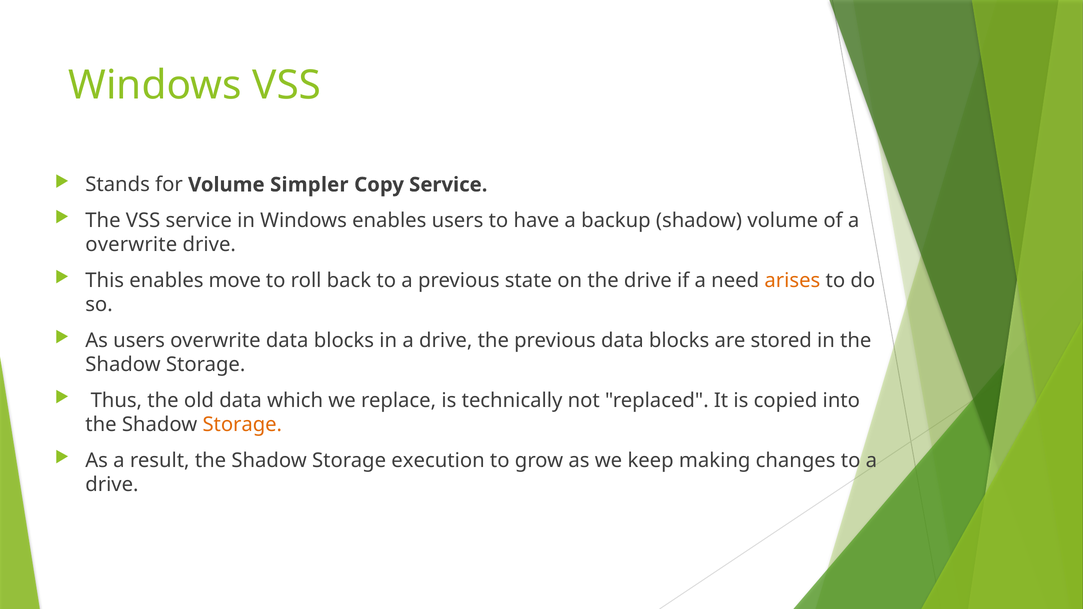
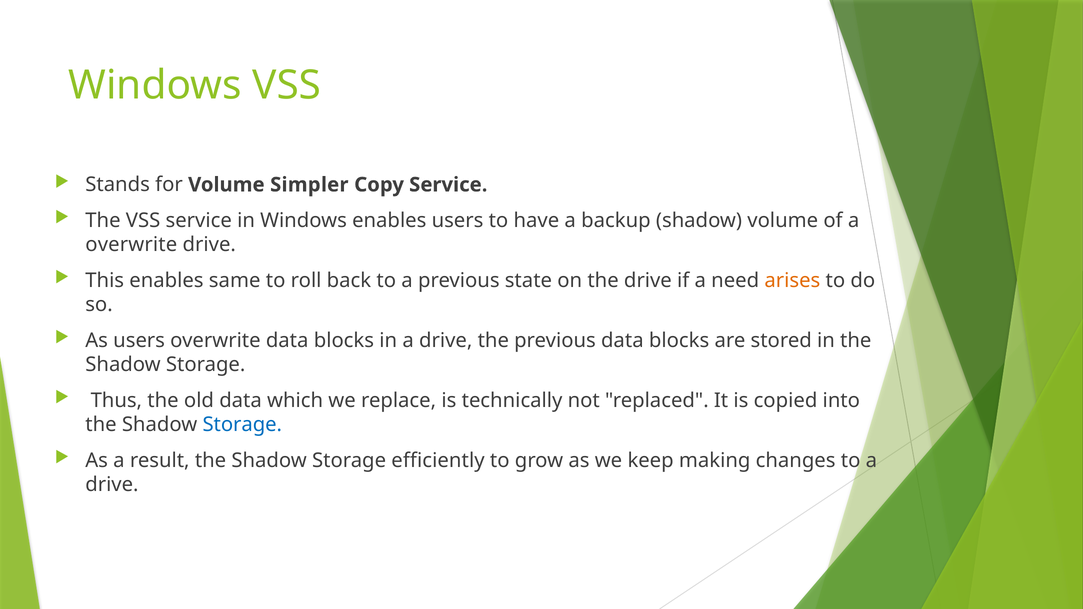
move: move -> same (235, 280)
Storage colour: orange -> blue (242, 425)
execution: execution -> efficiently (438, 461)
